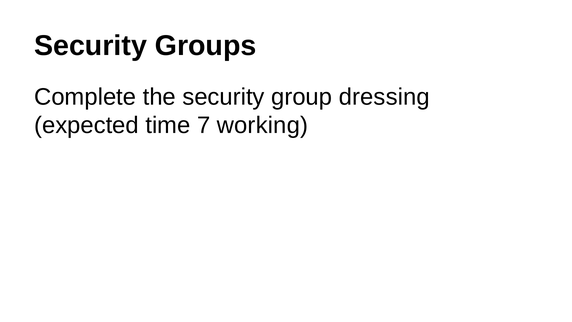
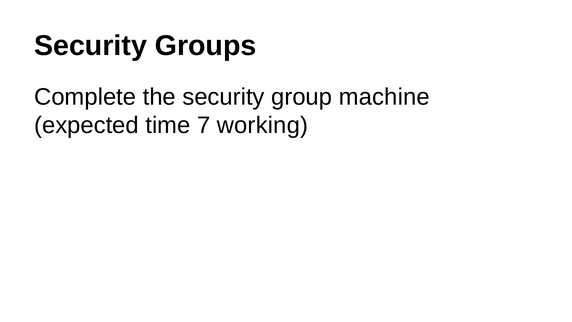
dressing: dressing -> machine (384, 97)
